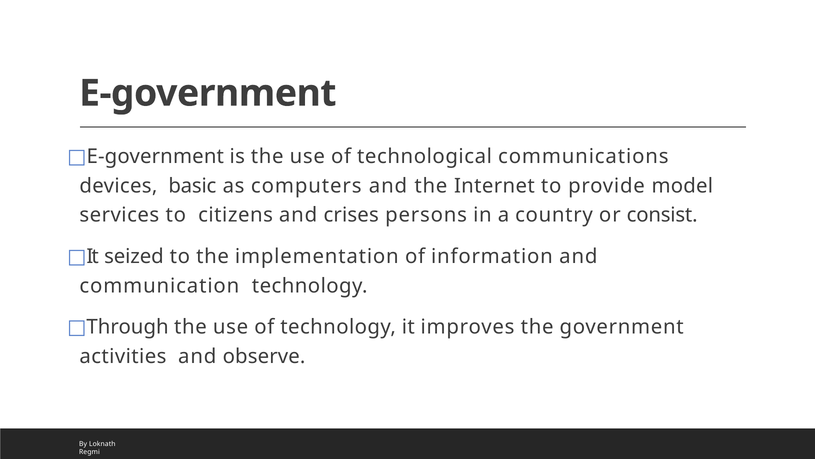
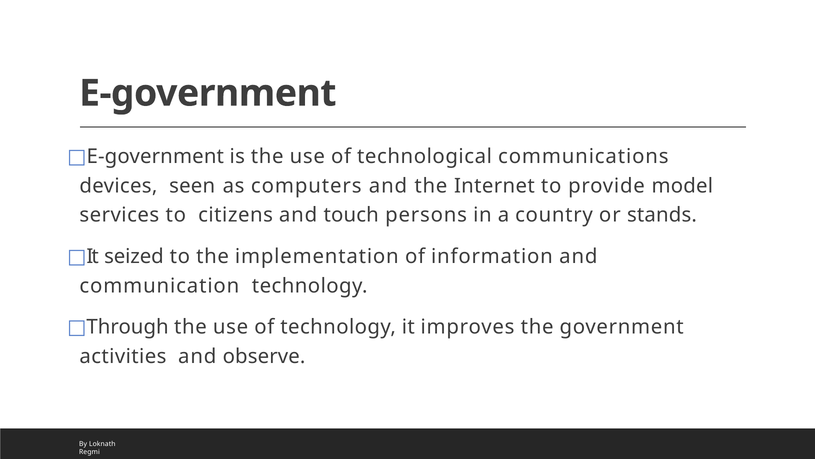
basic: basic -> seen (192, 186)
crises: crises -> touch (351, 215)
consist: consist -> stands (662, 215)
